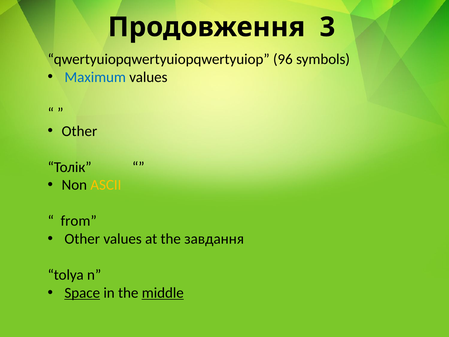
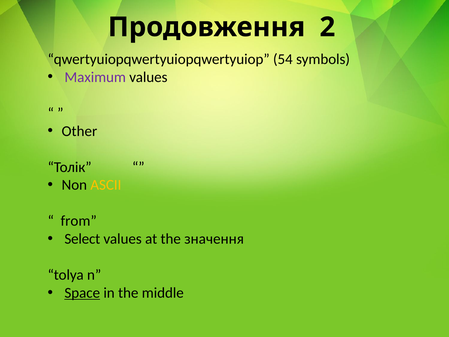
3: 3 -> 2 (327, 27)
96: 96 -> 54 (283, 59)
Maximum colour: blue -> purple (95, 77)
Other: Other -> Select (82, 239)
завдання: завдання -> значення (214, 239)
middle underline: present -> none (163, 293)
